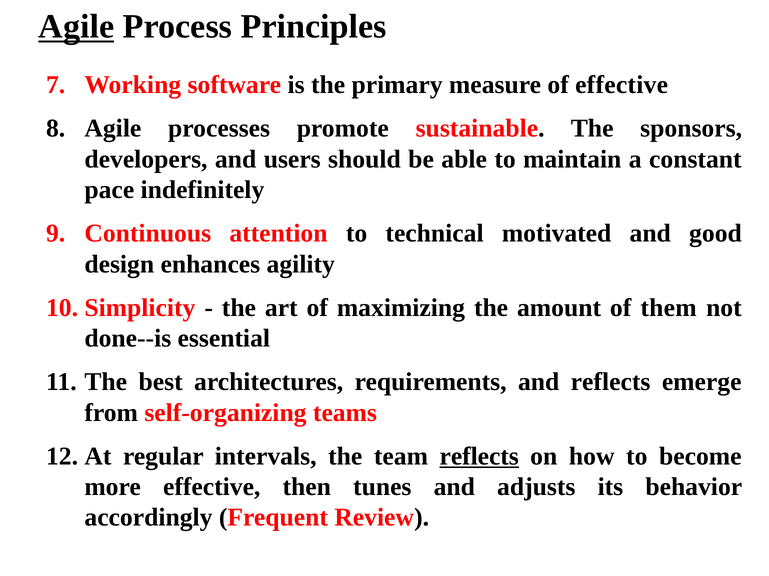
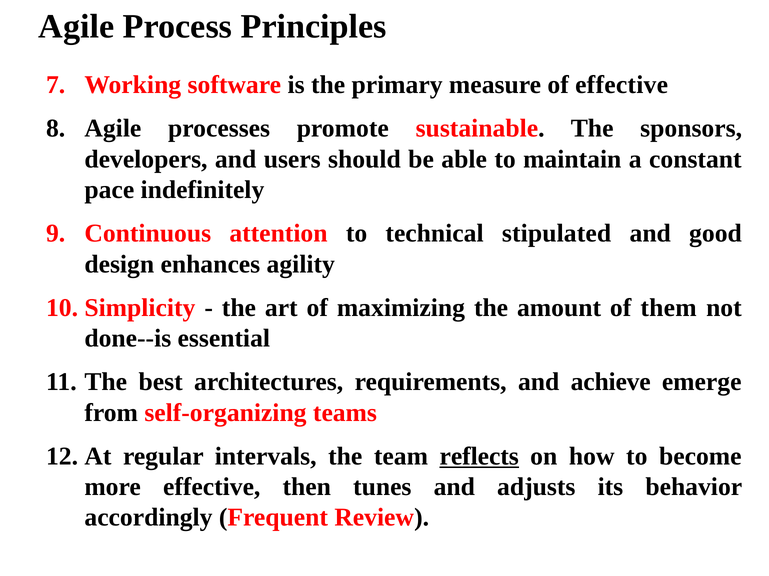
Agile underline: present -> none (76, 27)
motivated: motivated -> stipulated (557, 234)
and reflects: reflects -> achieve (611, 382)
